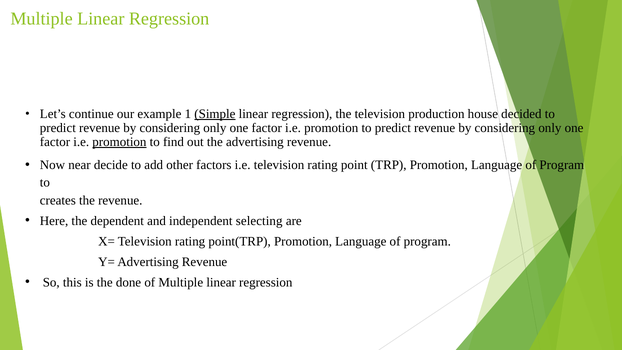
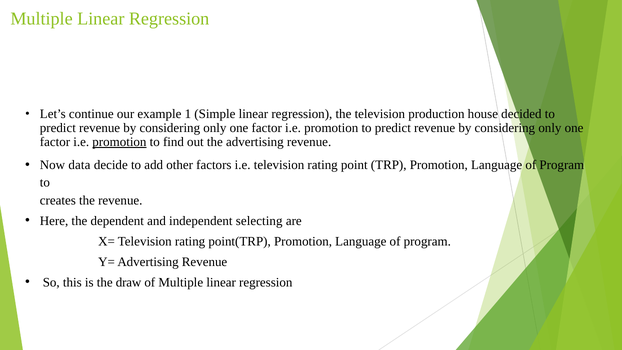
Simple underline: present -> none (215, 114)
near: near -> data (79, 165)
done: done -> draw (129, 282)
